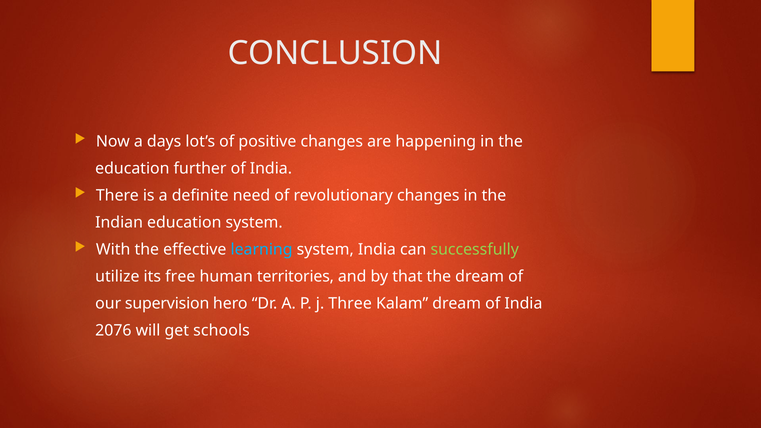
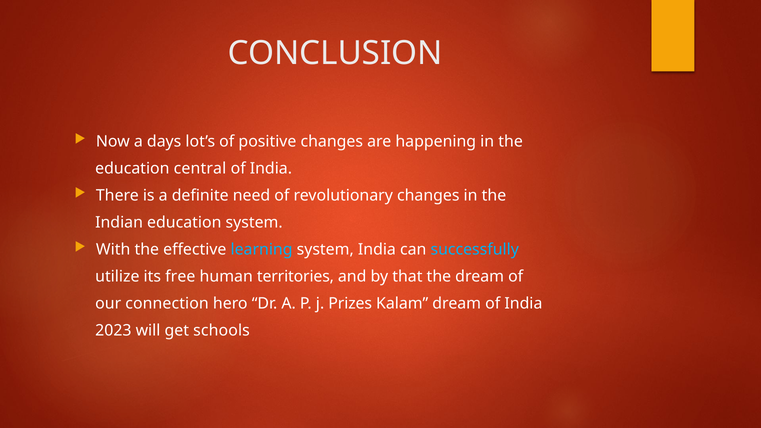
further: further -> central (200, 169)
successfully colour: light green -> light blue (475, 249)
supervision: supervision -> connection (167, 303)
Three: Three -> Prizes (350, 303)
2076: 2076 -> 2023 (113, 330)
